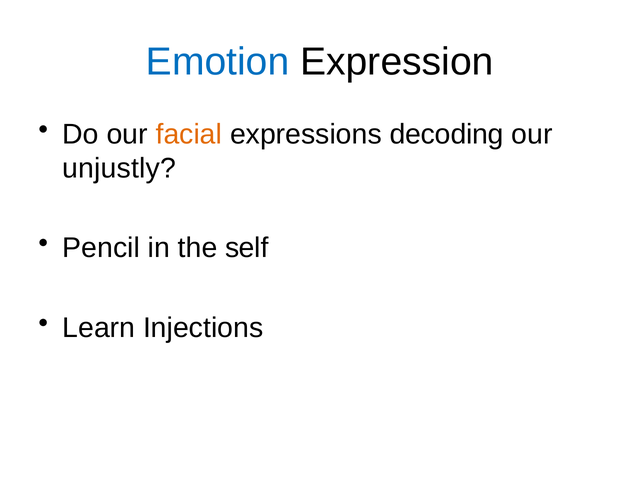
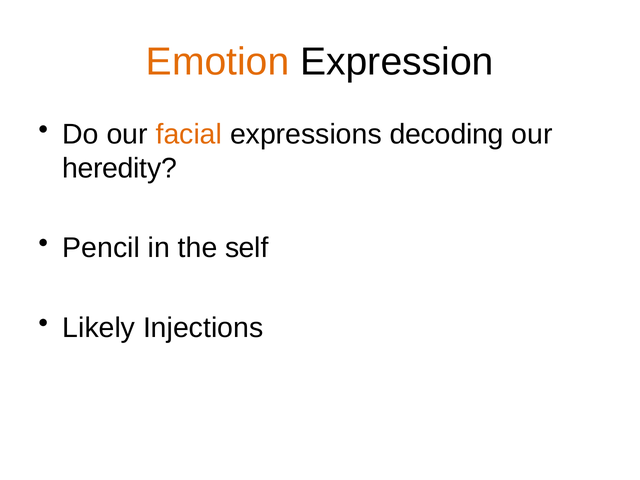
Emotion colour: blue -> orange (218, 62)
unjustly: unjustly -> heredity (119, 168)
Learn: Learn -> Likely (99, 328)
